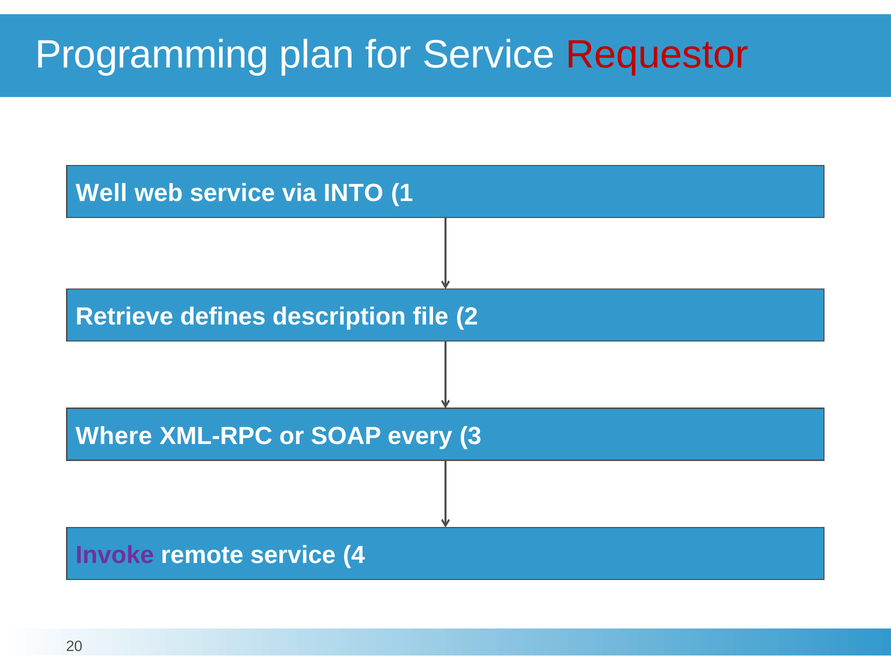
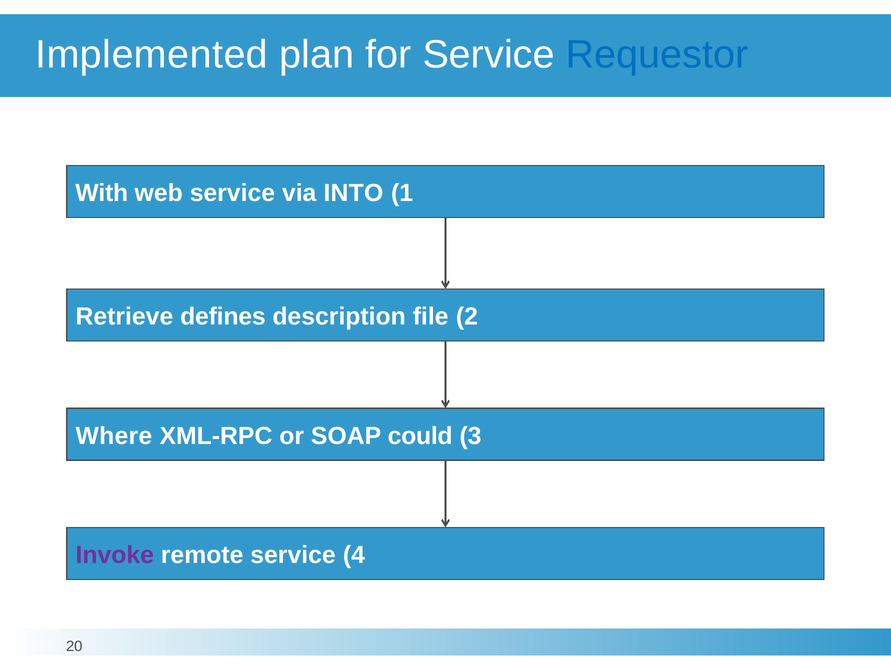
Programming: Programming -> Implemented (152, 55)
Requestor colour: red -> blue (657, 55)
Well: Well -> With (102, 193)
every: every -> could (420, 436)
